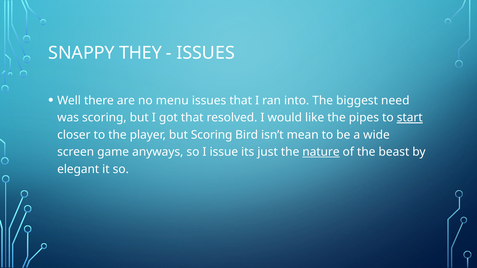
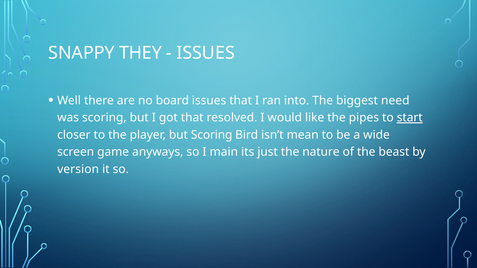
menu: menu -> board (172, 101)
issue: issue -> main (224, 152)
nature underline: present -> none (321, 152)
elegant: elegant -> version (78, 169)
